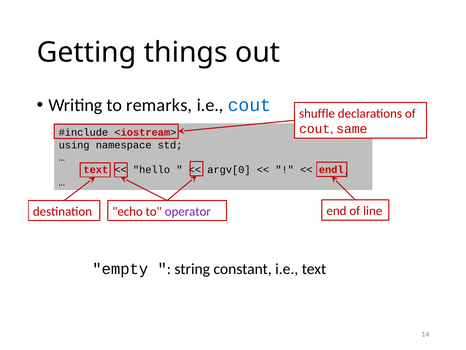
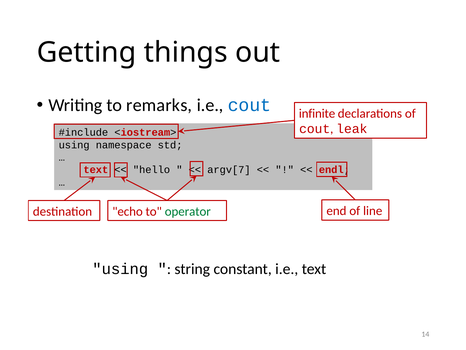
shuffle: shuffle -> infinite (317, 113)
same: same -> leak (352, 129)
argv[0: argv[0 -> argv[7 (229, 170)
operator colour: purple -> green (188, 211)
empty: empty -> using (120, 269)
